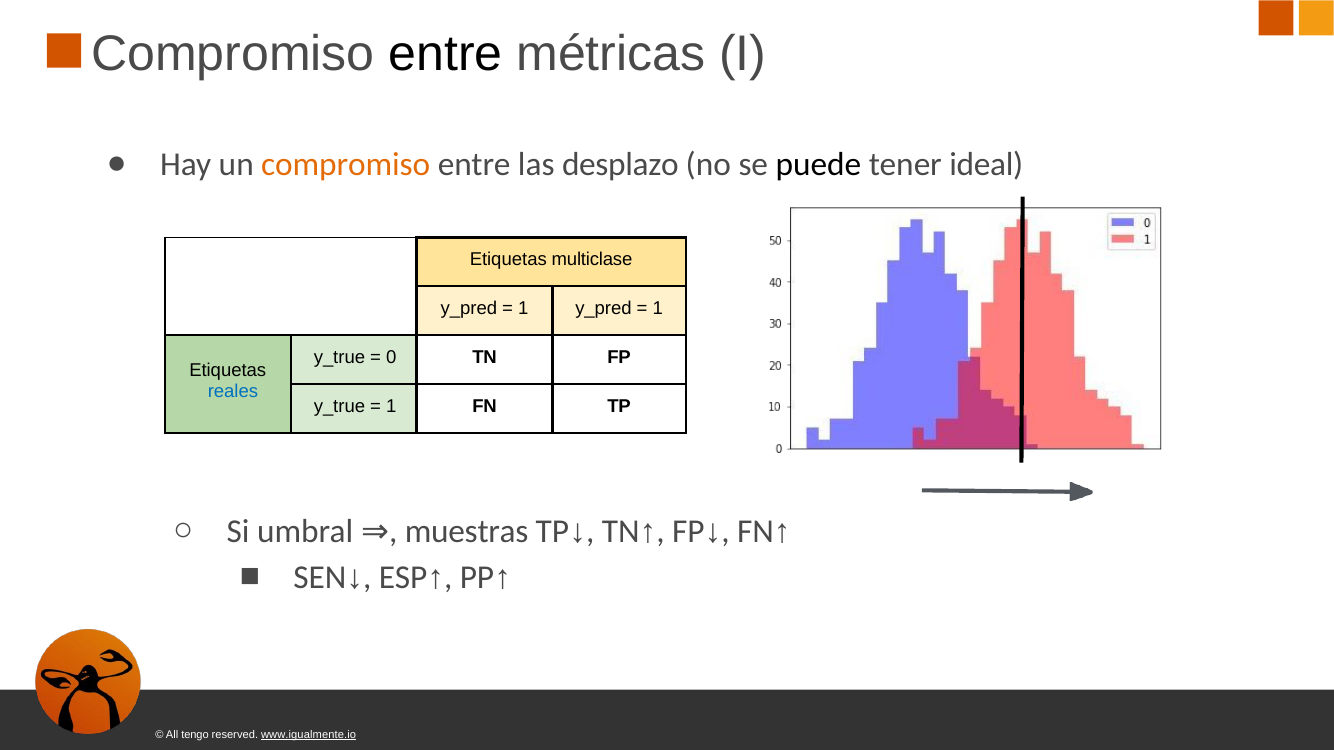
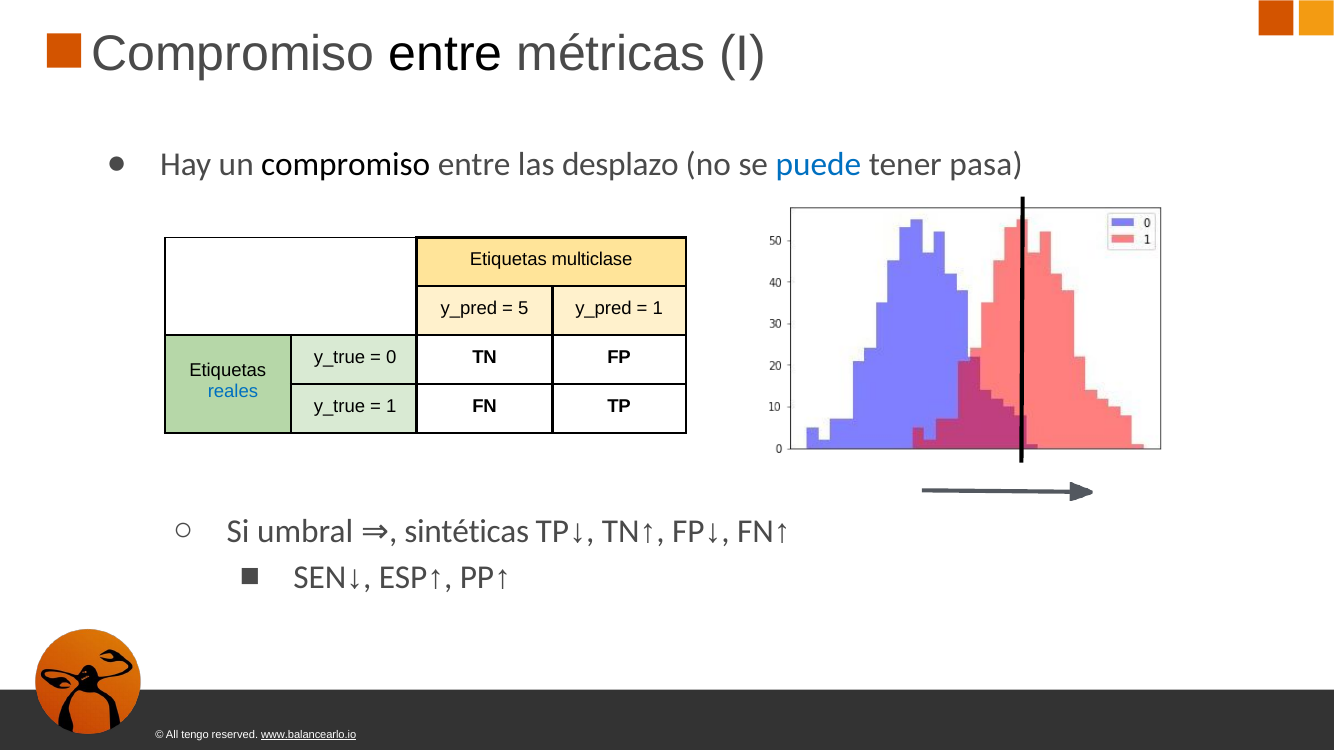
compromiso colour: orange -> black (346, 165)
puede colour: black -> blue (818, 165)
ideal: ideal -> pasa (986, 165)
1: 1 -> 5 (523, 309)
muestras: muestras -> sintéticas (467, 532)
www.igualmente.io: www.igualmente.io -> www.balancearlo.io (309, 735)
